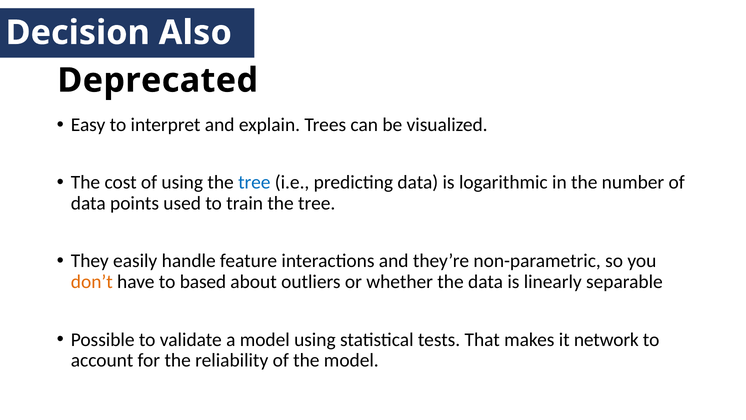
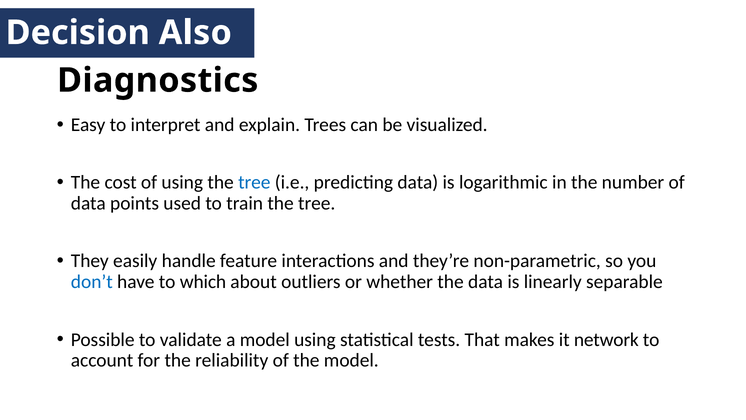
Deprecated: Deprecated -> Diagnostics (158, 80)
don’t colour: orange -> blue (92, 282)
based: based -> which (203, 282)
